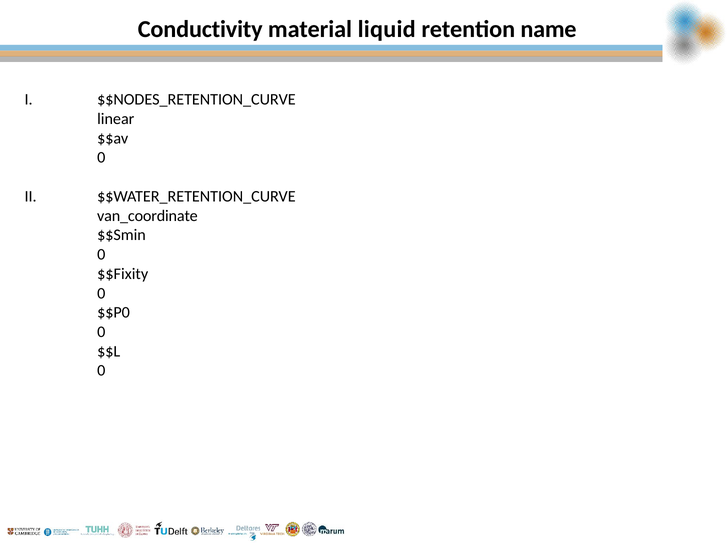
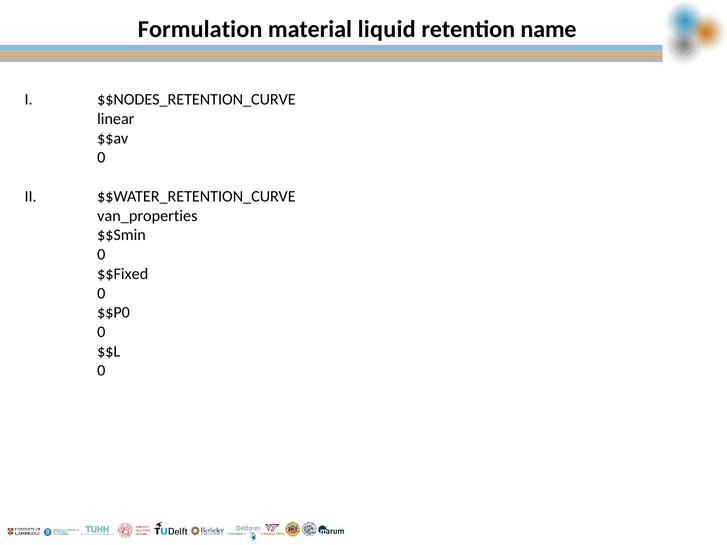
Conductivity: Conductivity -> Formulation (200, 29)
van_coordinate: van_coordinate -> van_properties (147, 216)
$$Fixity: $$Fixity -> $$Fixed (123, 274)
